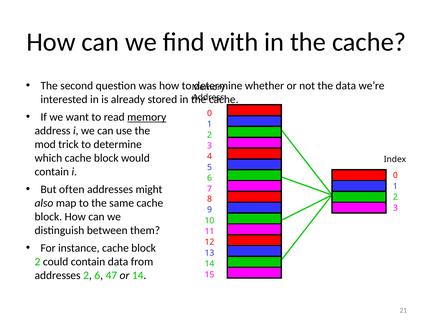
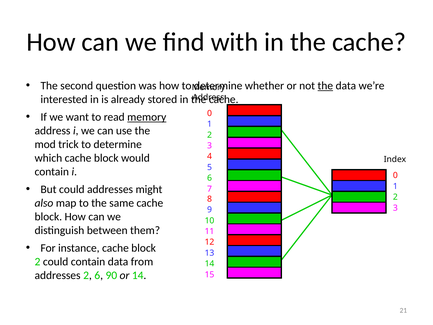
the underline: none -> present (325, 86)
But often: often -> could (72, 189)
47: 47 -> 90 (111, 275)
